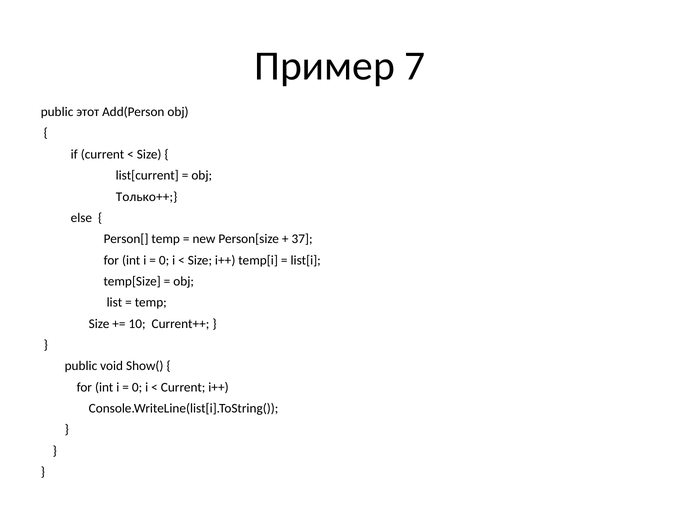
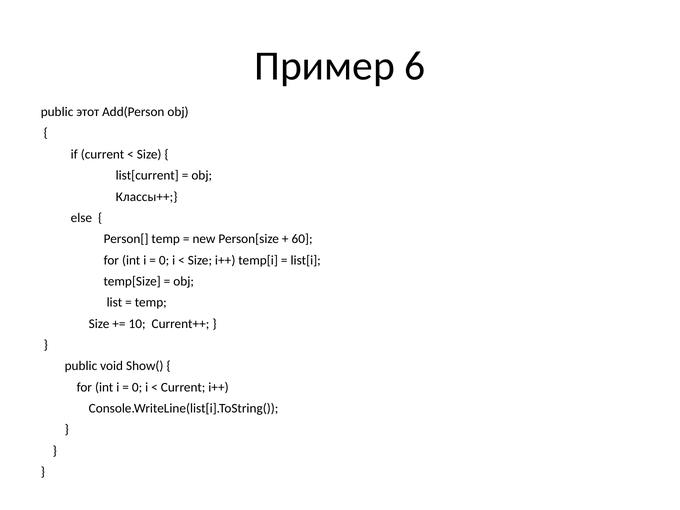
7: 7 -> 6 (415, 66)
Только++: Только++ -> Классы++ (147, 197)
37: 37 -> 60 (302, 239)
